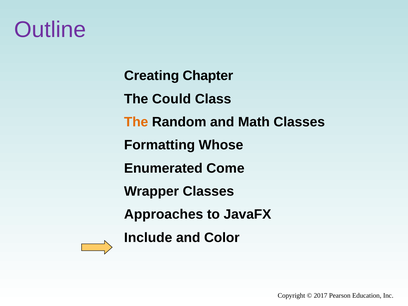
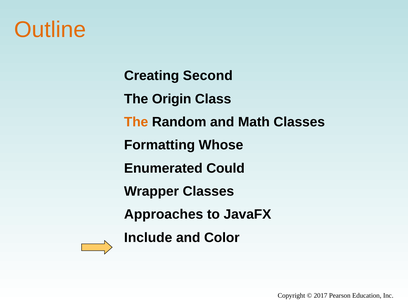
Outline colour: purple -> orange (50, 30)
Chapter: Chapter -> Second (208, 76)
Could: Could -> Origin (172, 99)
Come: Come -> Could (226, 168)
